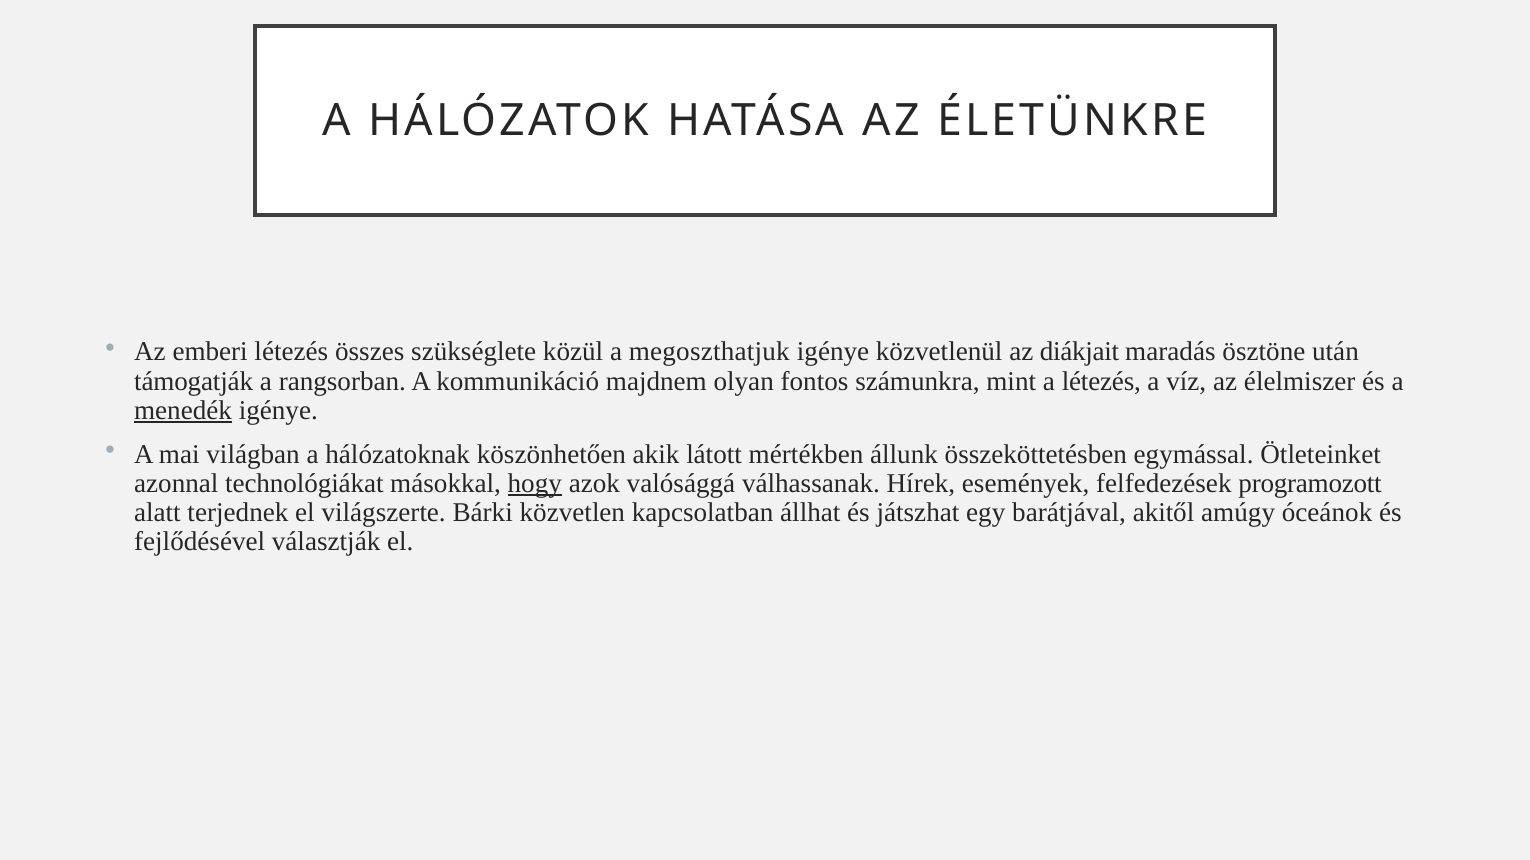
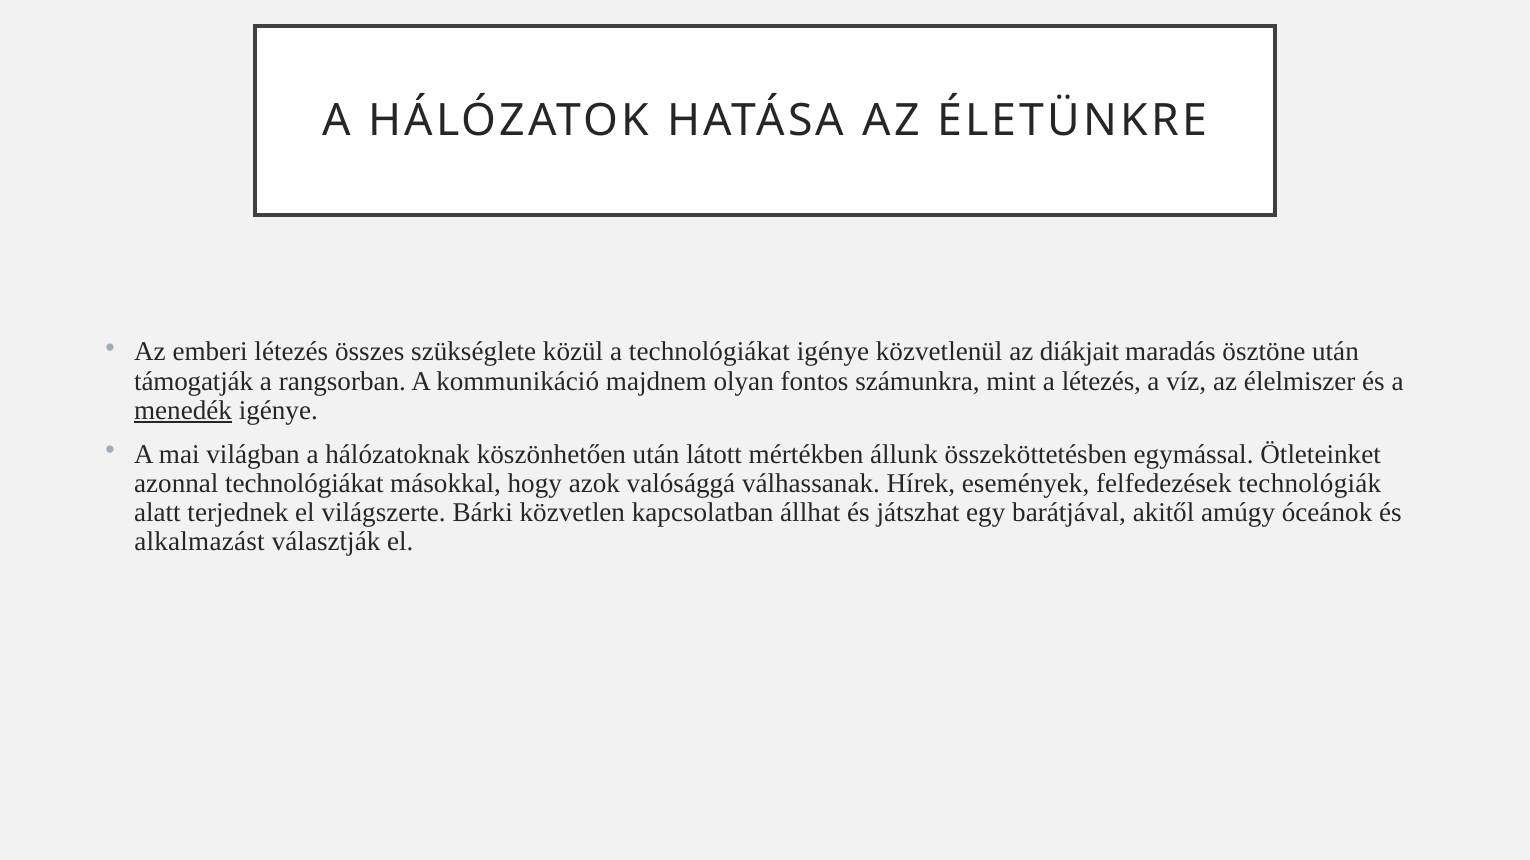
a megoszthatjuk: megoszthatjuk -> technológiákat (709, 352)
köszönhetően akik: akik -> után (656, 454)
hogy underline: present -> none (535, 484)
programozott: programozott -> technológiák (1310, 484)
fejlődésével: fejlődésével -> alkalmazást (200, 542)
